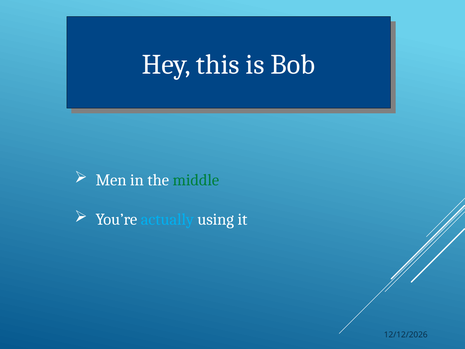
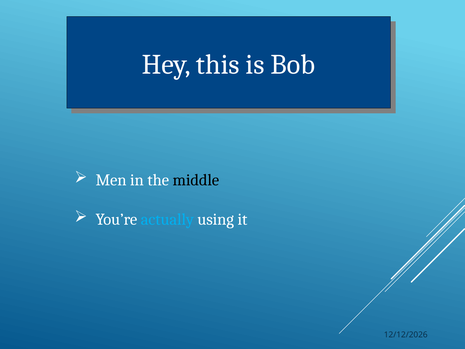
middle colour: green -> black (196, 180)
